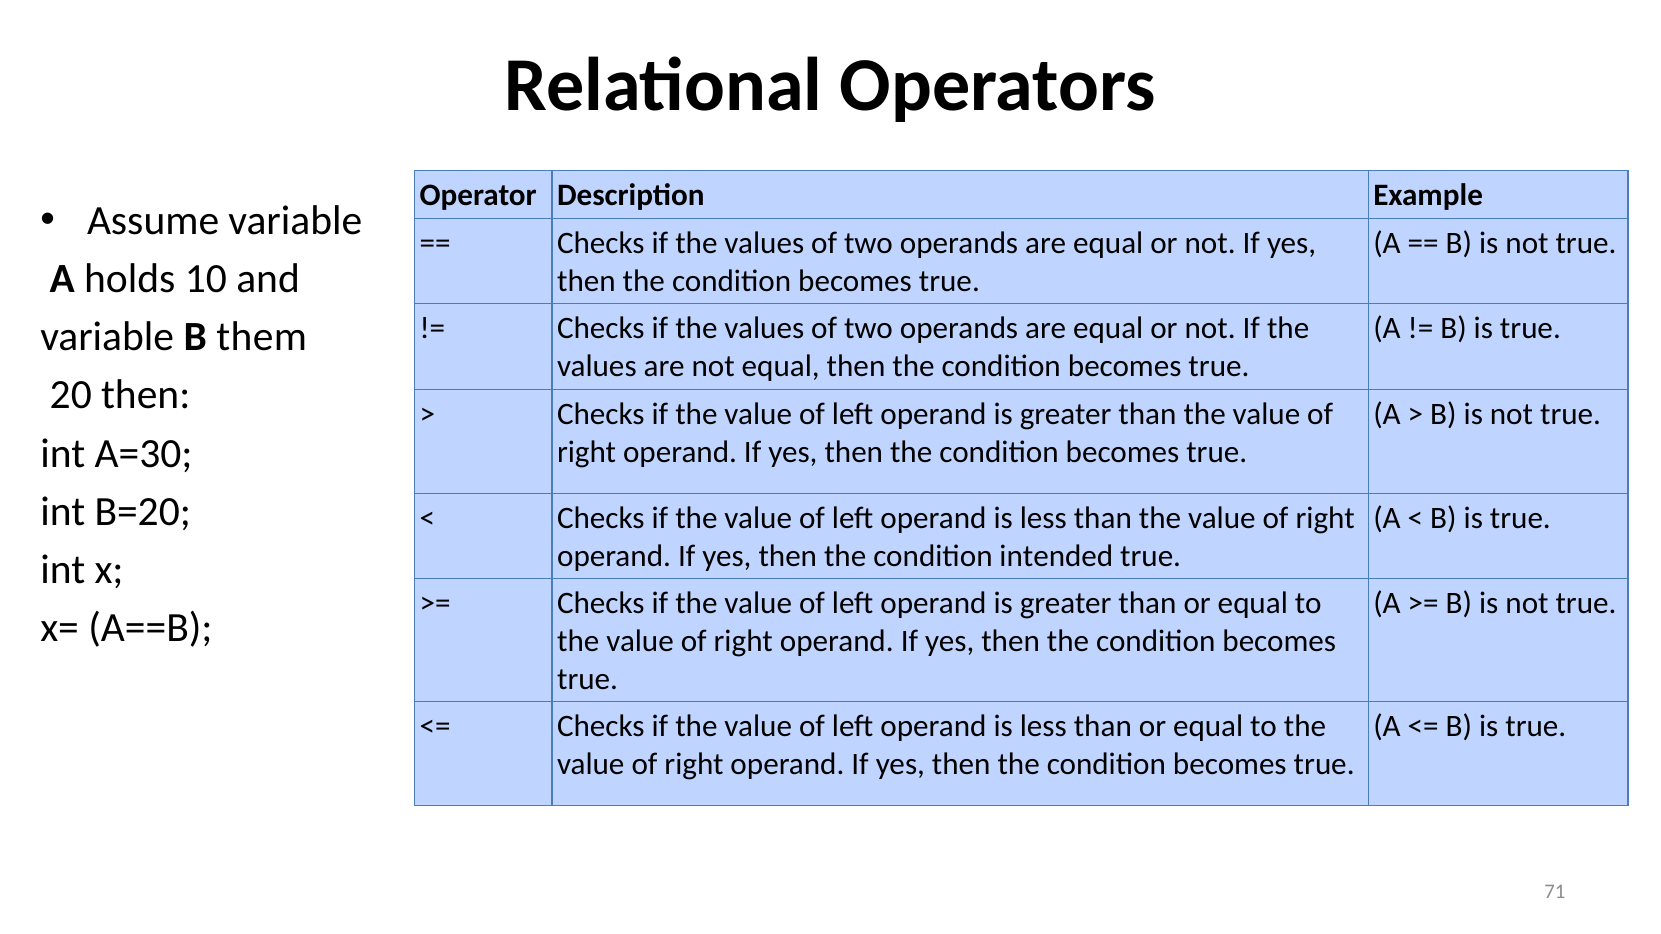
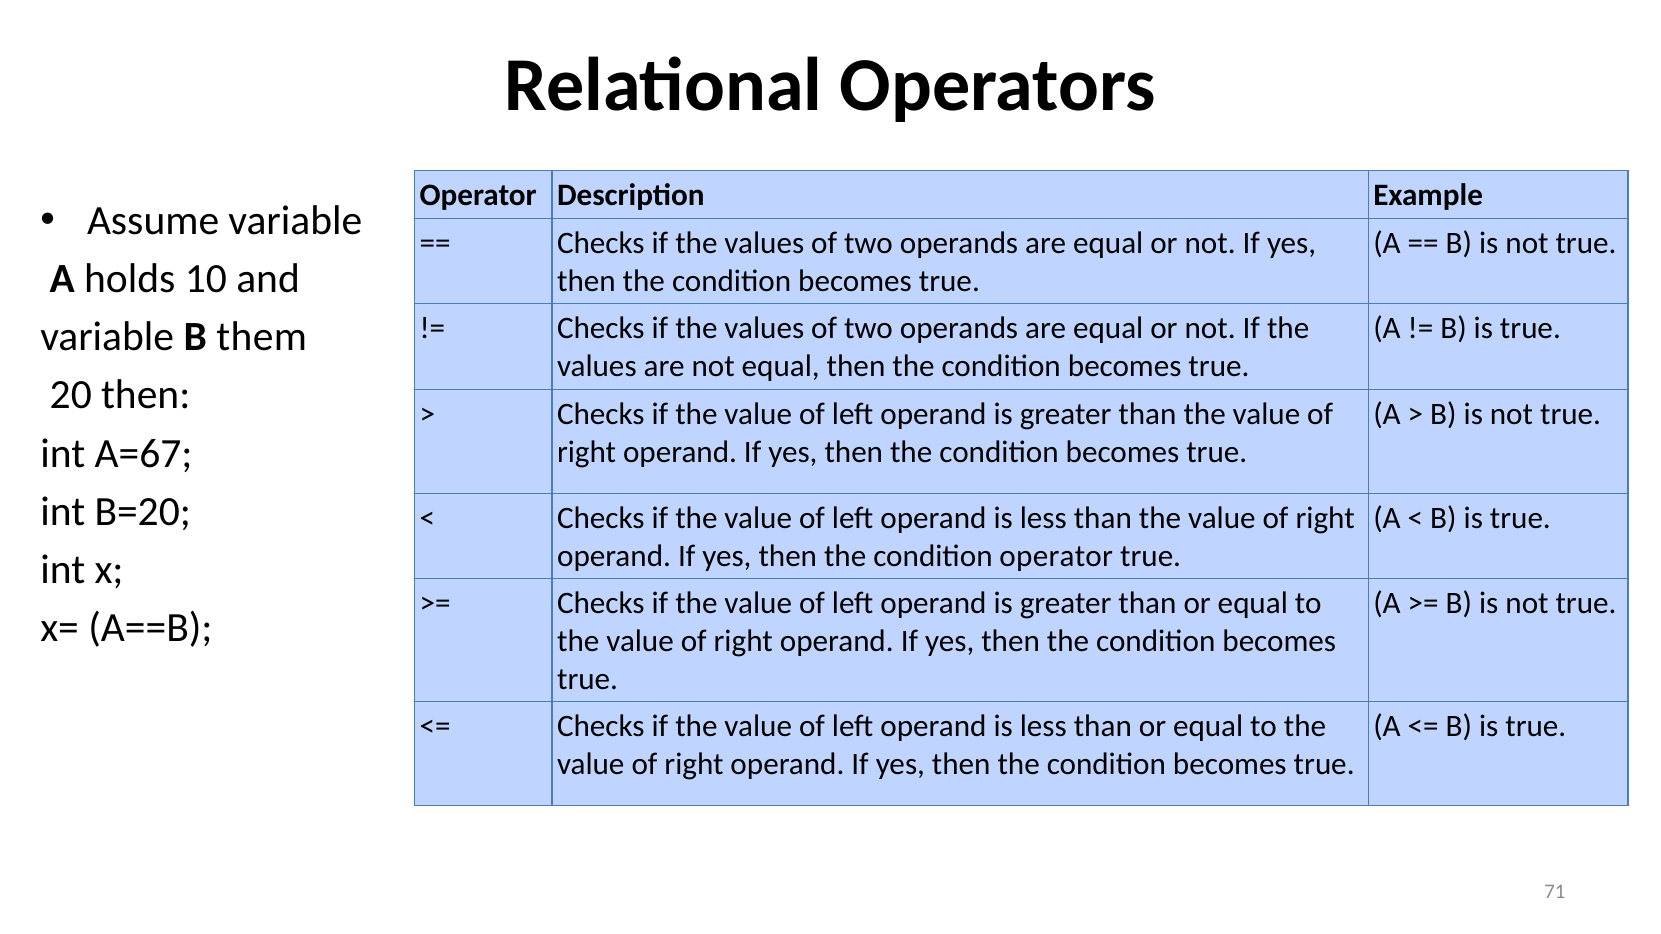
A=30: A=30 -> A=67 (144, 454)
condition intended: intended -> operator (1056, 556)
